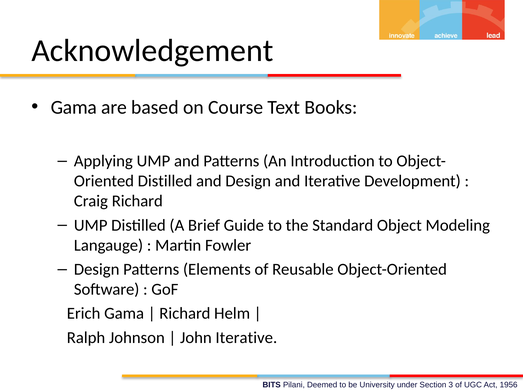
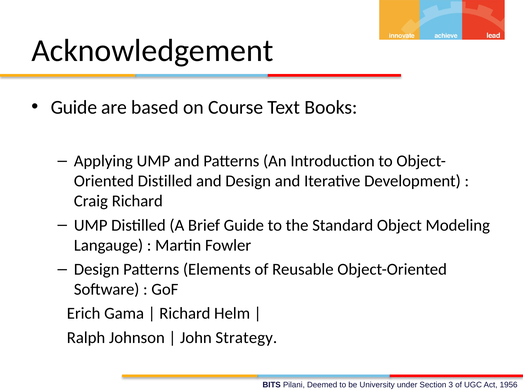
Gama: Gama -> Guide (74, 107)
John Iterative: Iterative -> Strategy (246, 338)
